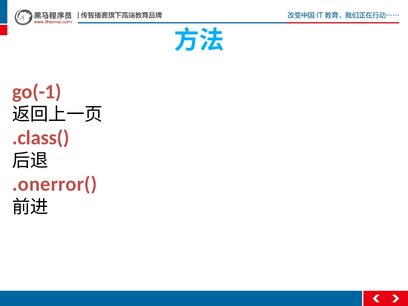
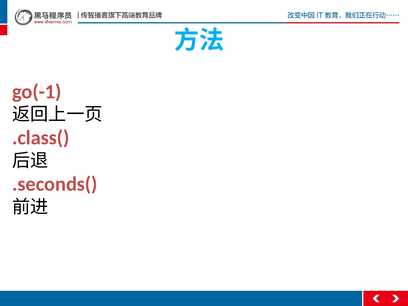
.onerror(: .onerror( -> .seconds( (55, 184)
